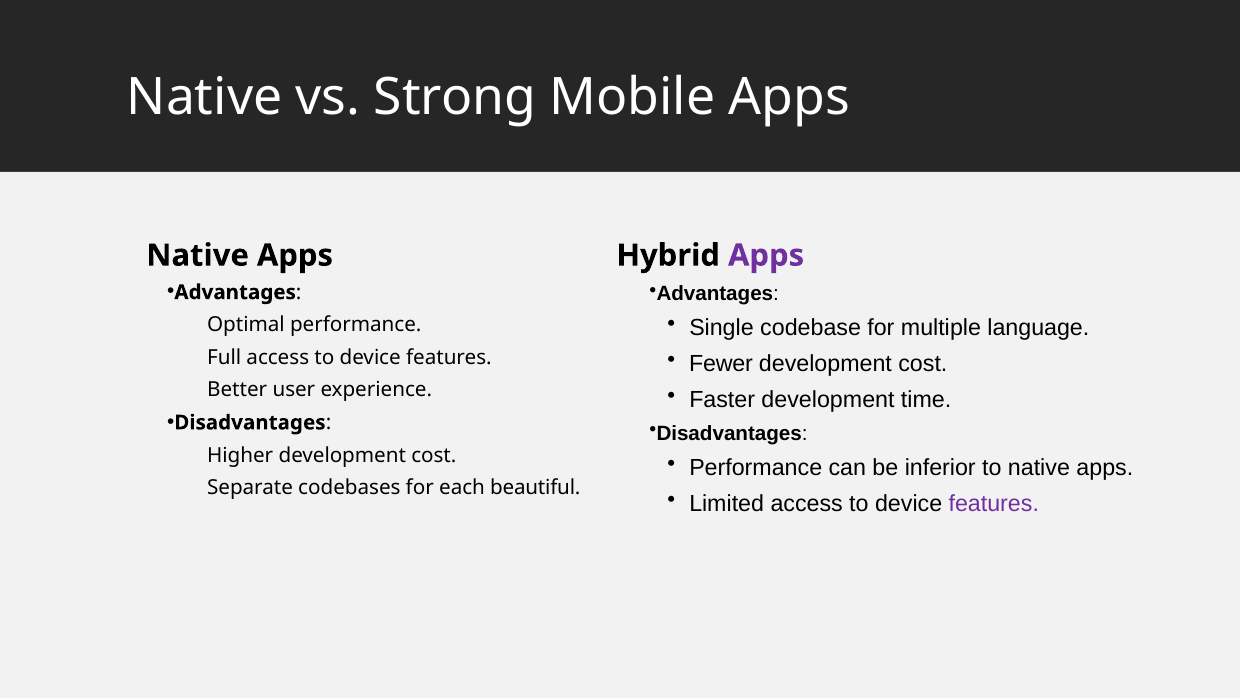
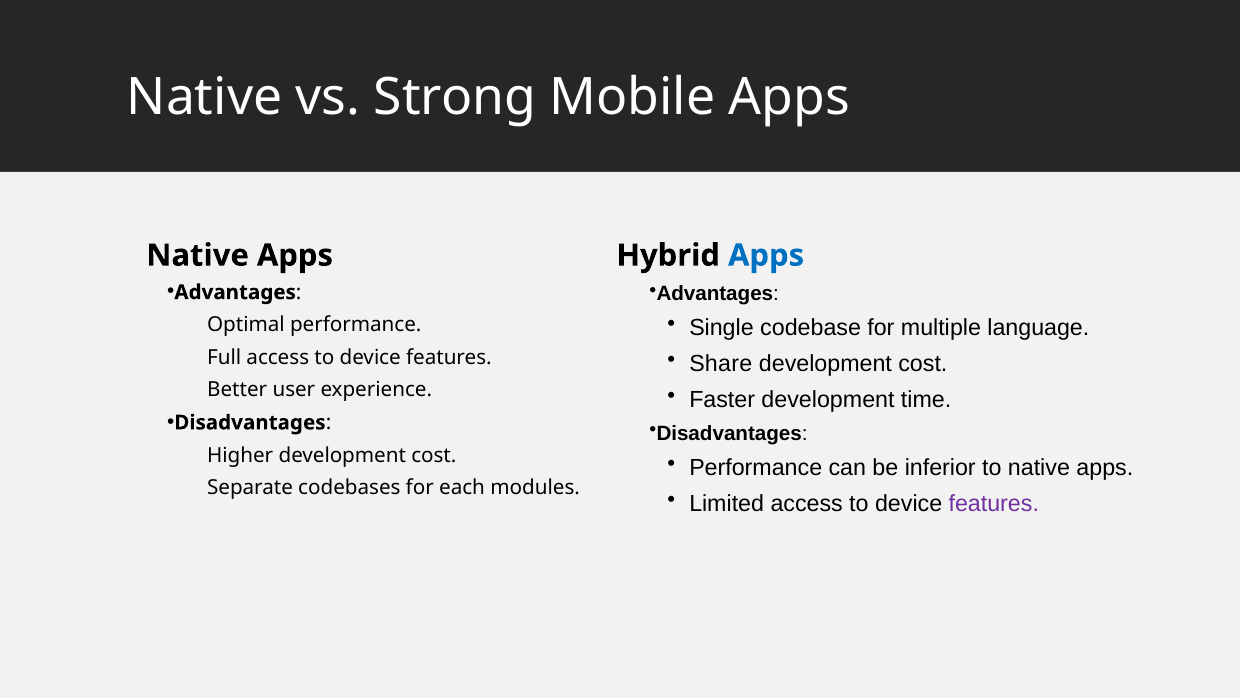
Apps colour: purple -> blue (766, 255)
Fewer: Fewer -> Share (721, 363)
beautiful: beautiful -> modules (535, 487)
